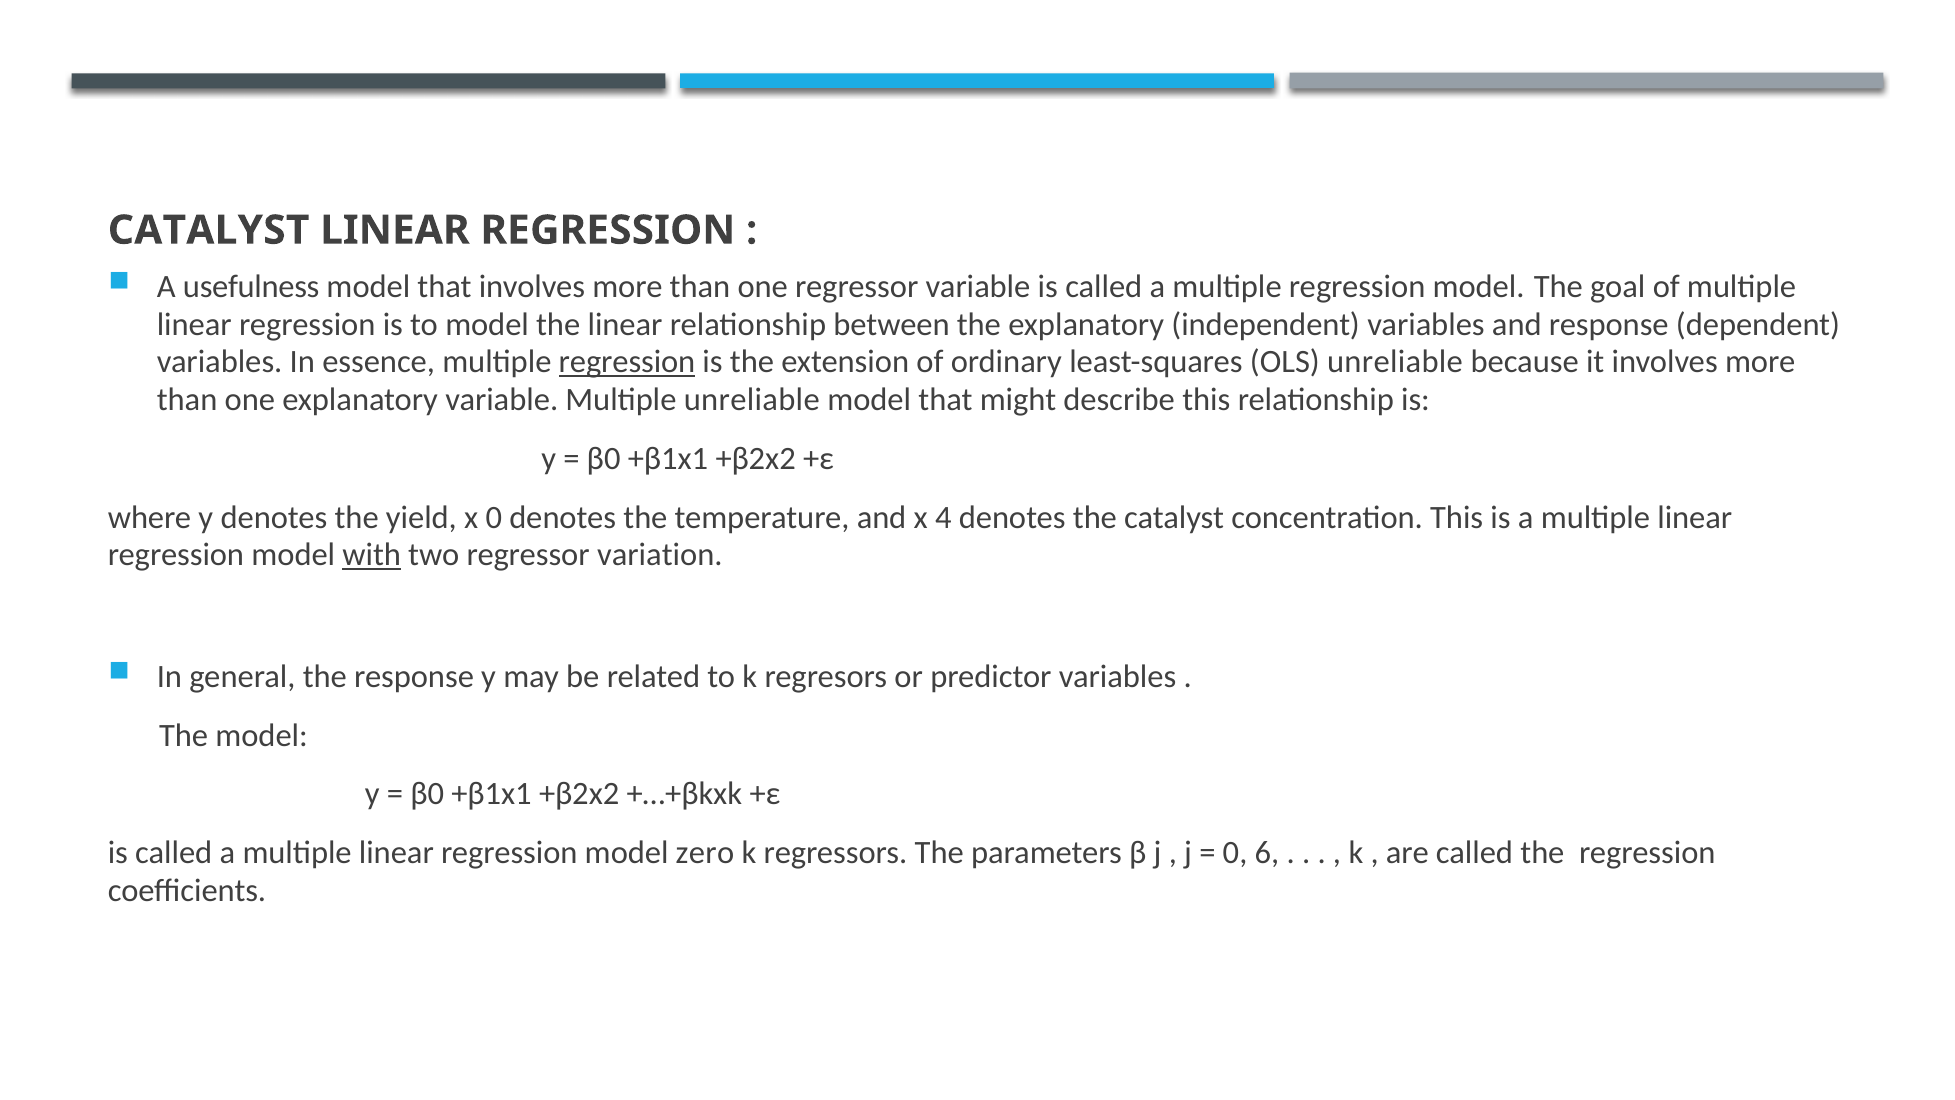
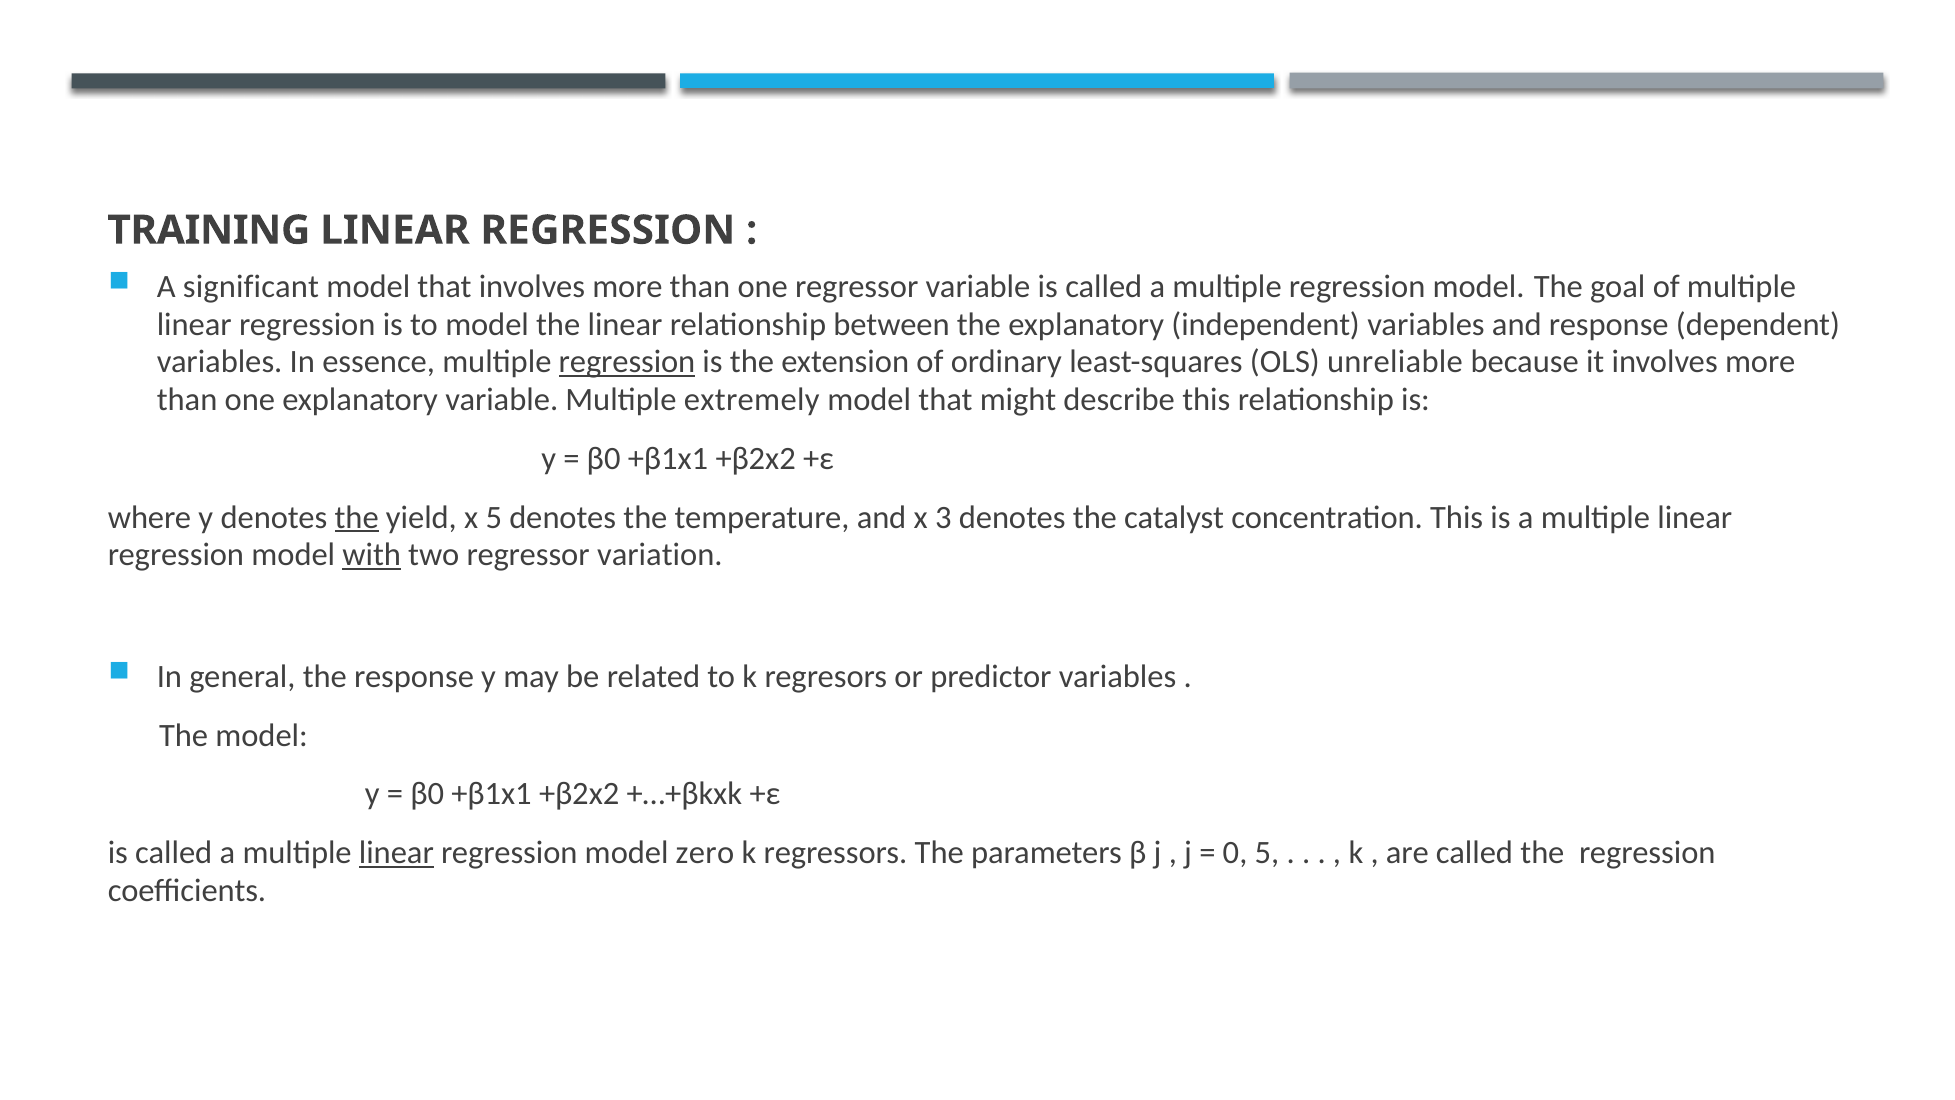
CATALYST: CATALYST -> TRAINING (209, 230)
usefulness: usefulness -> significant (251, 287)
Multiple unreliable: unreliable -> extremely (752, 400)
the underline: none -> present (357, 517)
x 0: 0 -> 5 (494, 517)
4: 4 -> 3 (943, 517)
linear underline: none -> present (396, 853)
0 6: 6 -> 5 (1267, 853)
